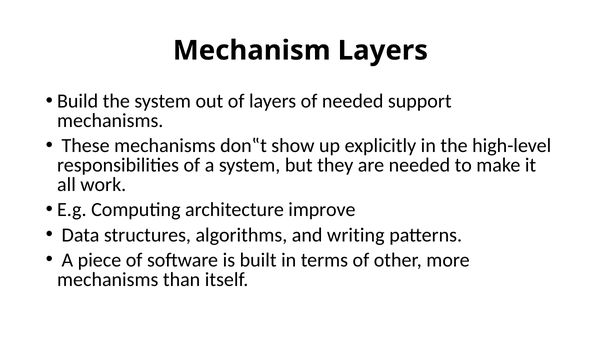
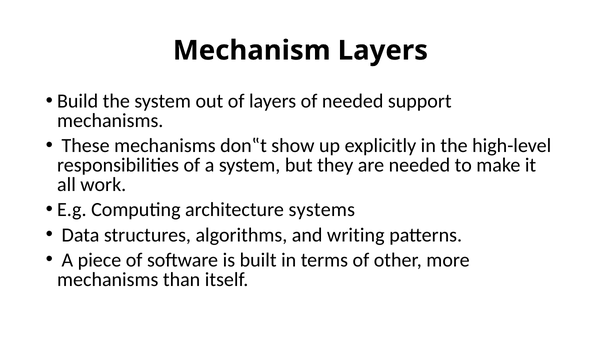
improve: improve -> systems (322, 210)
